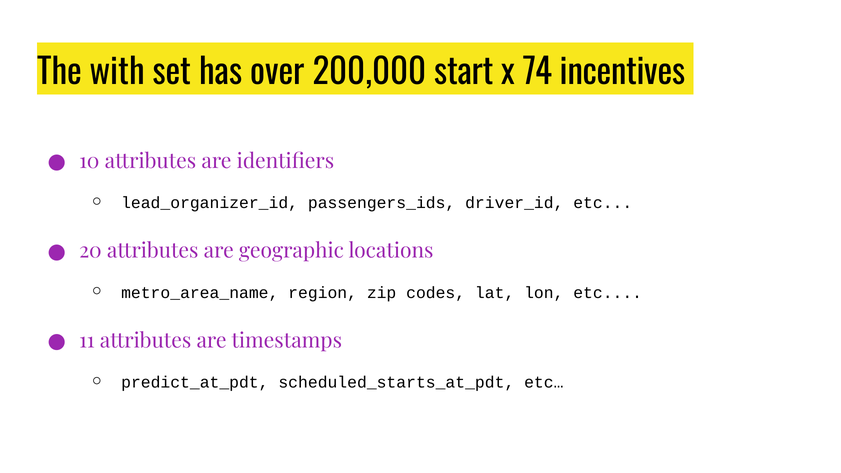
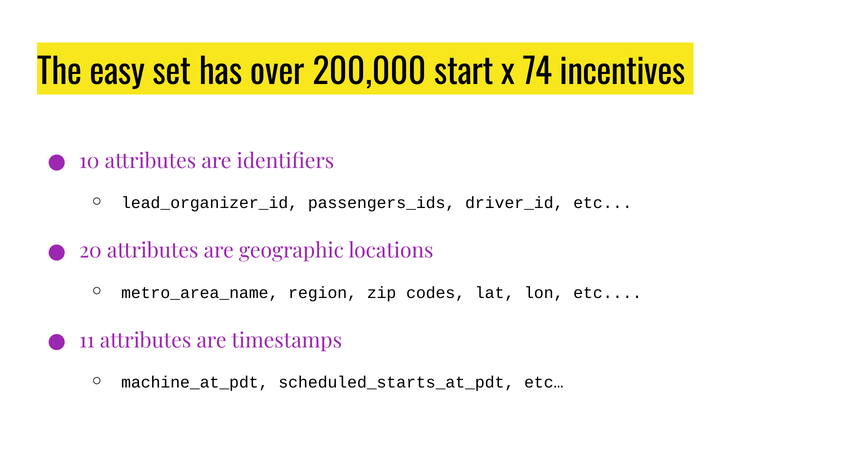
with: with -> easy (117, 73)
predict_at_pdt: predict_at_pdt -> machine_at_pdt (195, 382)
